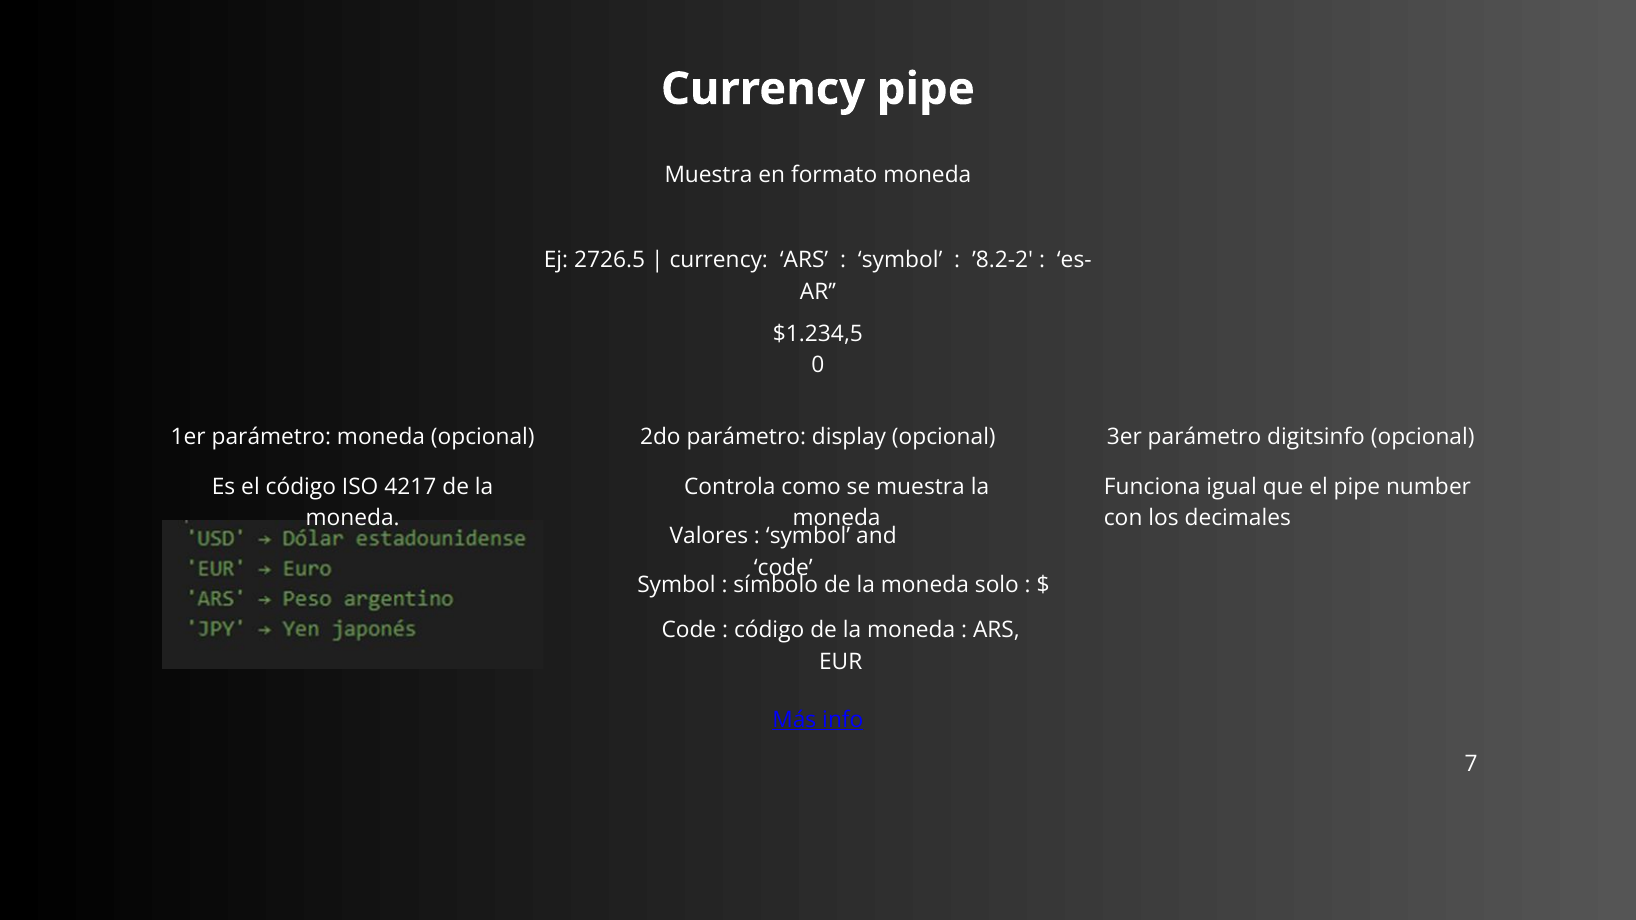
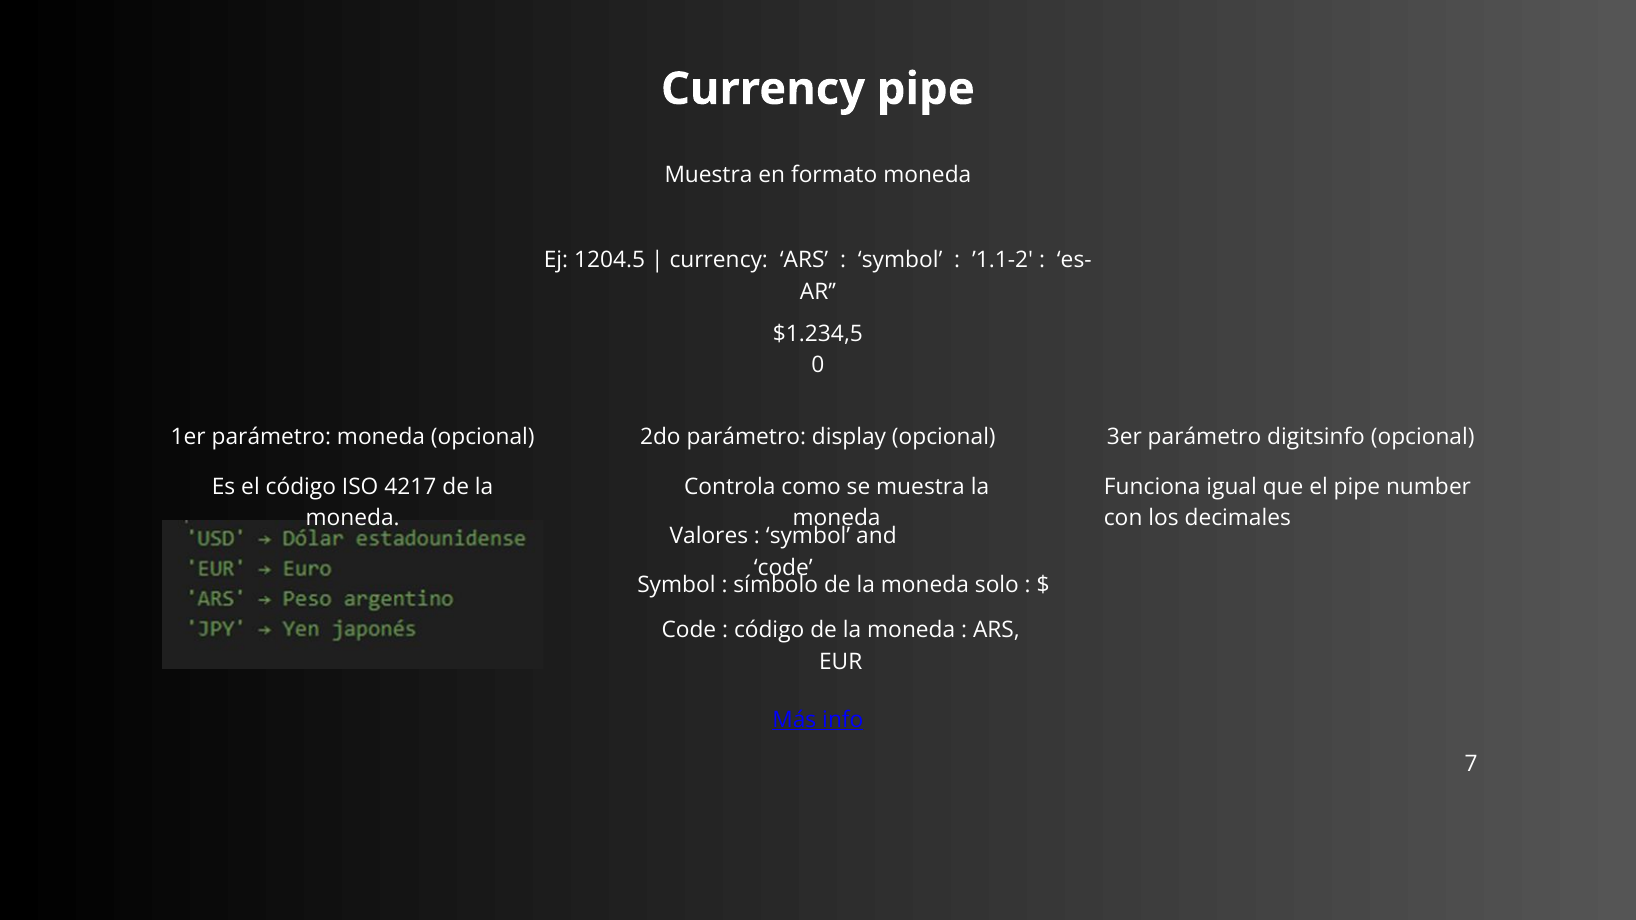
2726.5: 2726.5 -> 1204.5 (610, 260)
’8.2-2: ’8.2-2 -> ’1.1-2 (1003, 260)
